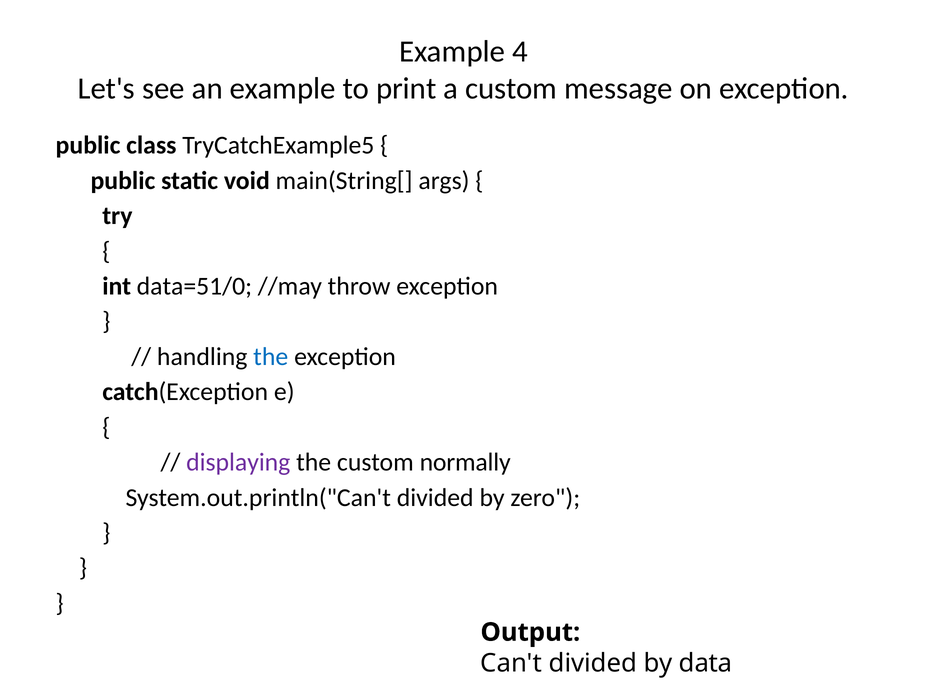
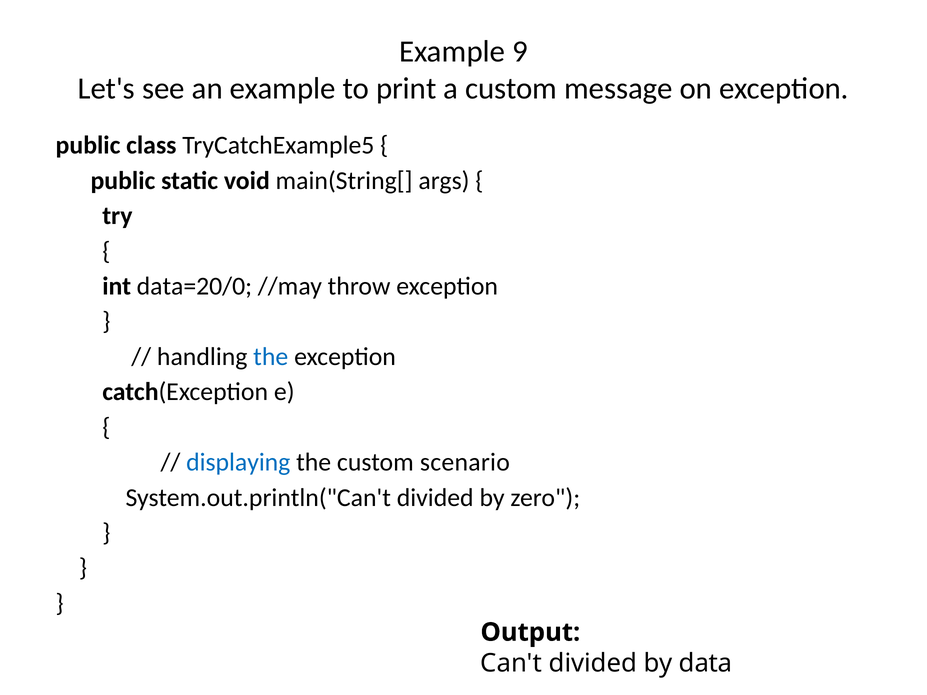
4: 4 -> 9 (520, 52)
data=51/0: data=51/0 -> data=20/0 (194, 286)
displaying colour: purple -> blue (238, 462)
normally: normally -> scenario (465, 462)
